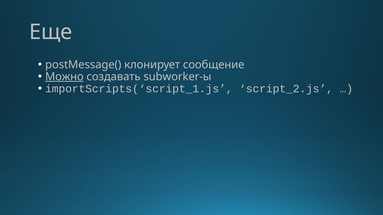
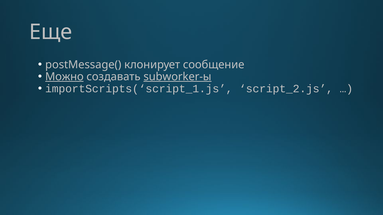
subworker-ы underline: none -> present (177, 77)
